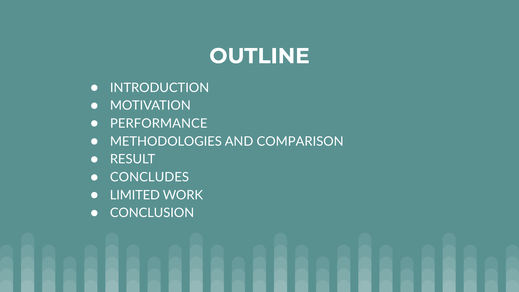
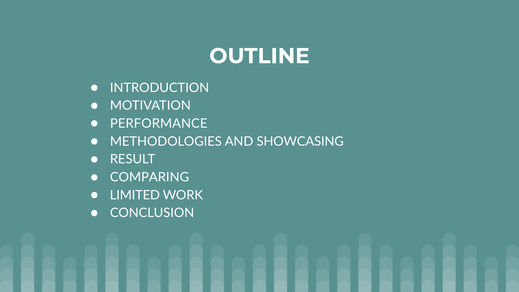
COMPARISON: COMPARISON -> SHOWCASING (300, 141)
CONCLUDES: CONCLUDES -> COMPARING (150, 177)
